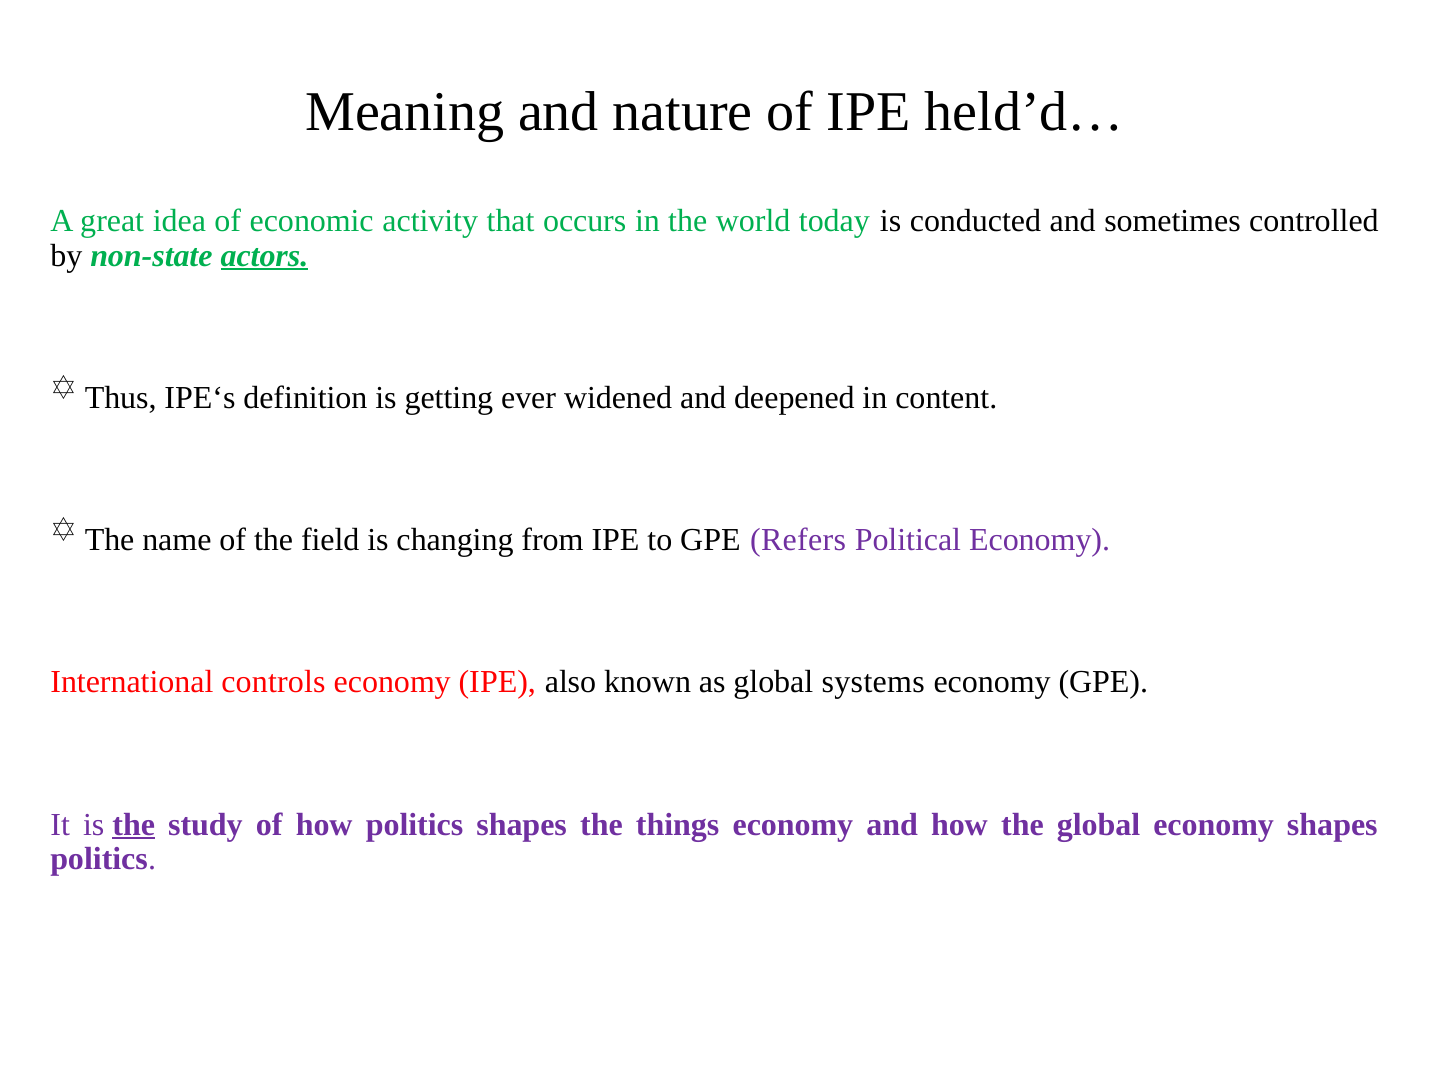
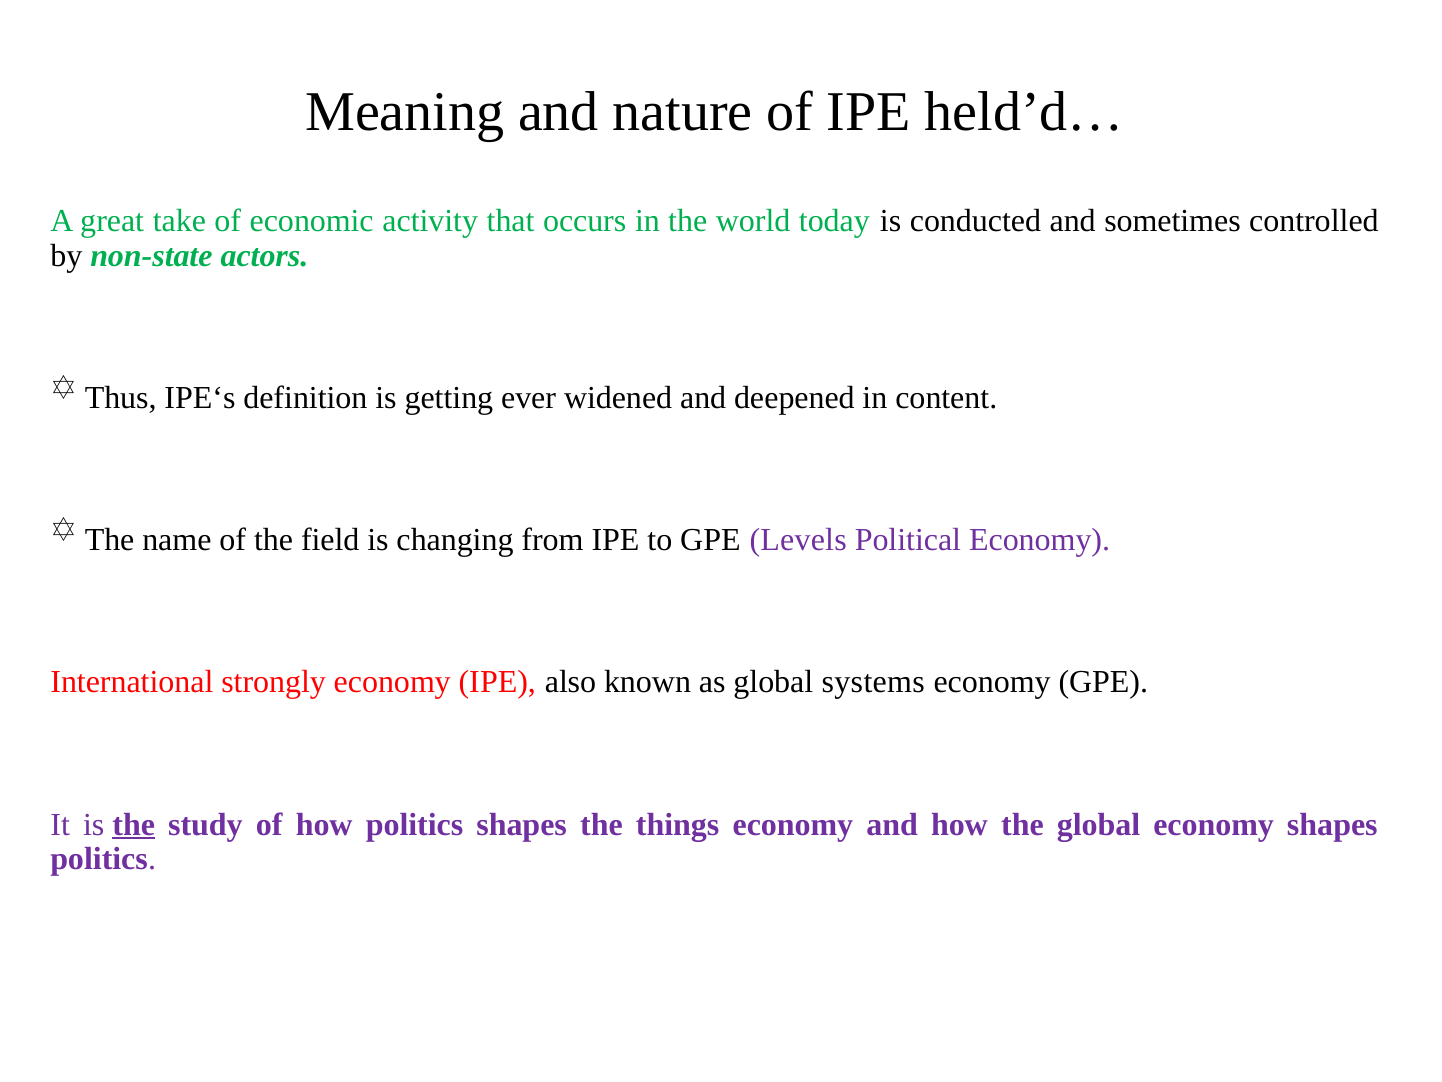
idea: idea -> take (179, 221)
actors underline: present -> none (264, 256)
Refers: Refers -> Levels (798, 540)
controls: controls -> strongly (274, 682)
